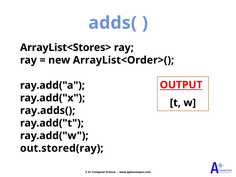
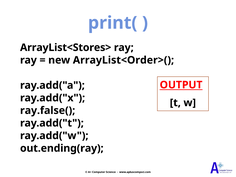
adds(: adds( -> print( (113, 23)
ray.adds(: ray.adds( -> ray.false( (48, 110)
out.stored(ray: out.stored(ray -> out.ending(ray (62, 148)
